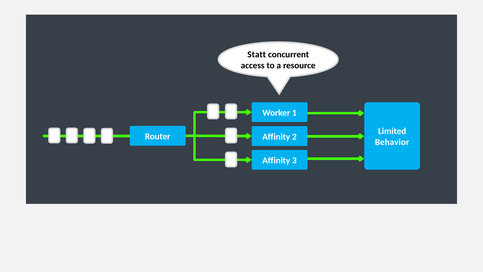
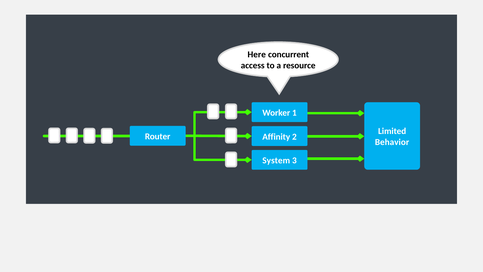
Statt: Statt -> Here (257, 55)
Affinity: Affinity -> System (276, 160)
